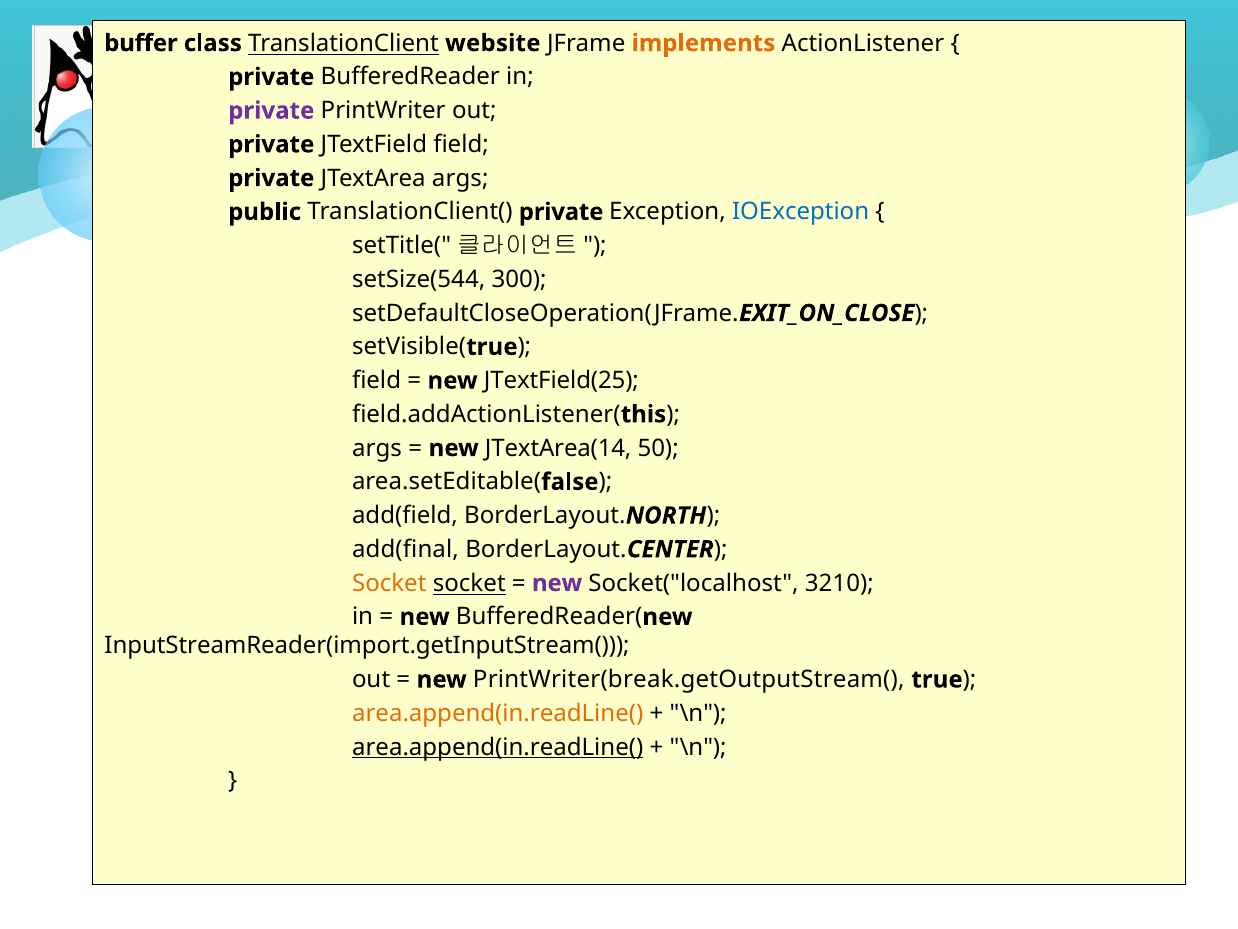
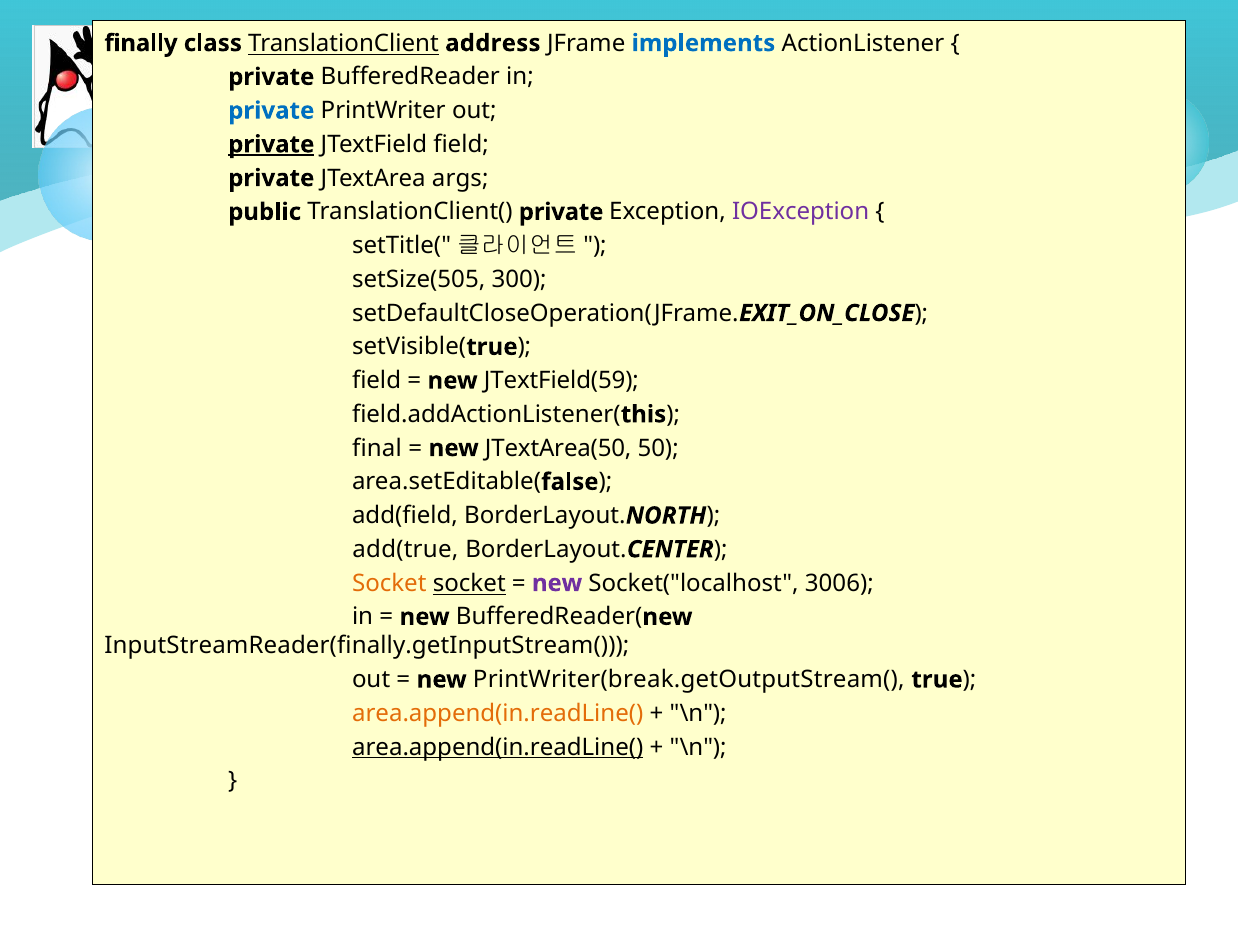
buffer: buffer -> finally (141, 43)
website: website -> address (493, 43)
implements colour: orange -> blue (703, 43)
private colour: purple -> blue (271, 111)
private underline: none -> present (271, 144)
IOException colour: blue -> purple (801, 212)
setSize(544: setSize(544 -> setSize(505 (419, 279)
JTextField(25: JTextField(25 -> JTextField(59 (561, 380)
args: args -> final (377, 448)
JTextArea(14: JTextArea(14 -> JTextArea(50 (558, 448)
add(final: add(final -> add(true (405, 549)
3210: 3210 -> 3006 (839, 583)
InputStreamReader(import.getInputStream(: InputStreamReader(import.getInputStream( -> InputStreamReader(finally.getInputStream( (367, 645)
